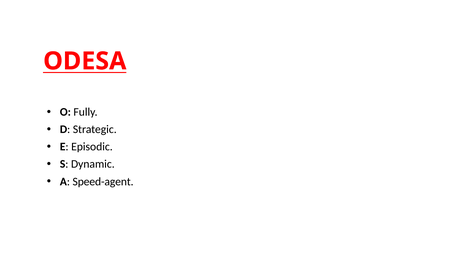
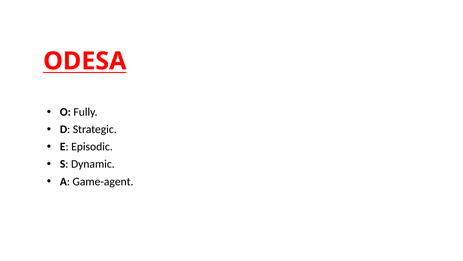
Speed-agent: Speed-agent -> Game-agent (103, 181)
